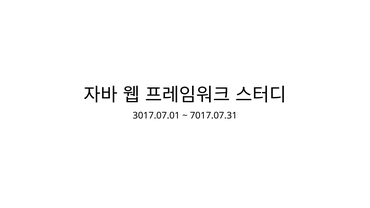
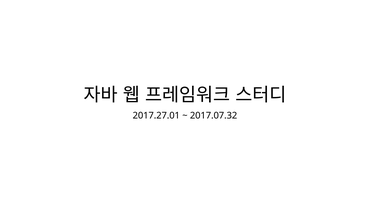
3017.07.01: 3017.07.01 -> 2017.27.01 (156, 116)
7017.07.31: 7017.07.31 -> 2017.07.32 (214, 116)
